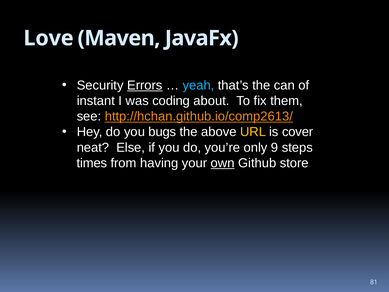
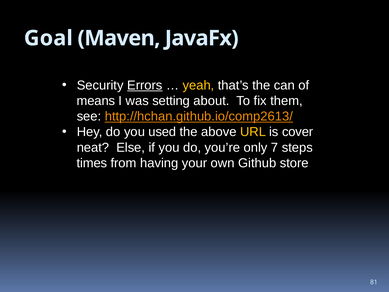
Love: Love -> Goal (48, 38)
yeah colour: light blue -> yellow (198, 85)
instant: instant -> means (96, 101)
coding: coding -> setting (171, 101)
bugs: bugs -> used (162, 132)
9: 9 -> 7 (275, 147)
own underline: present -> none (223, 163)
